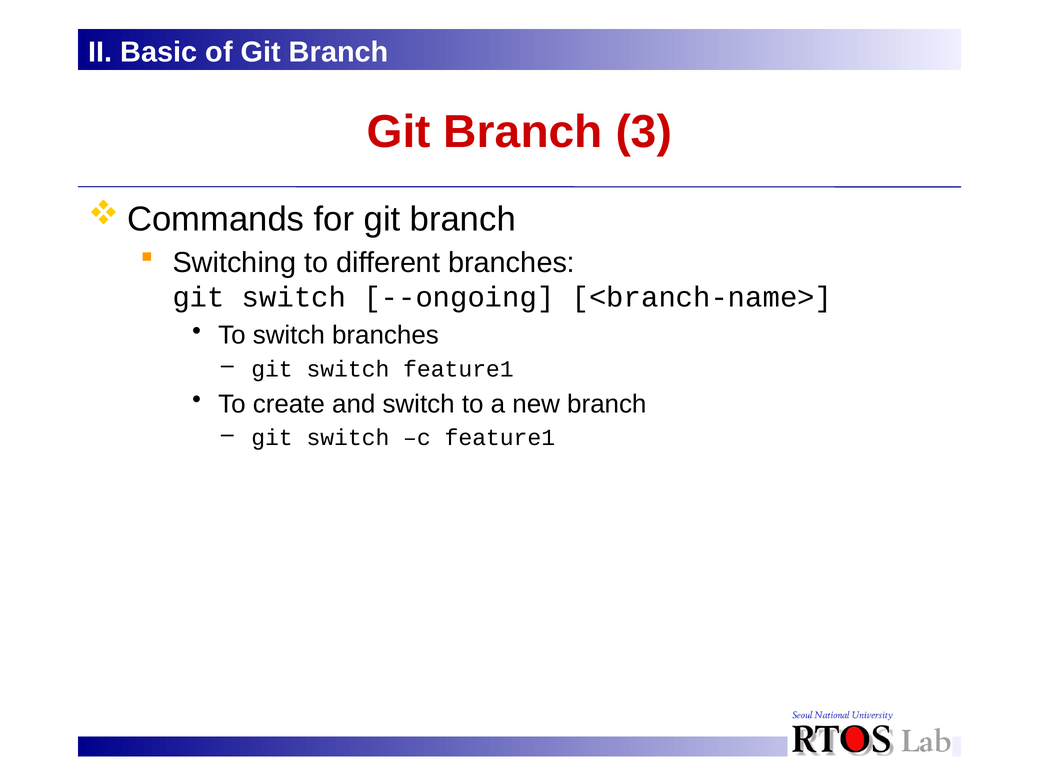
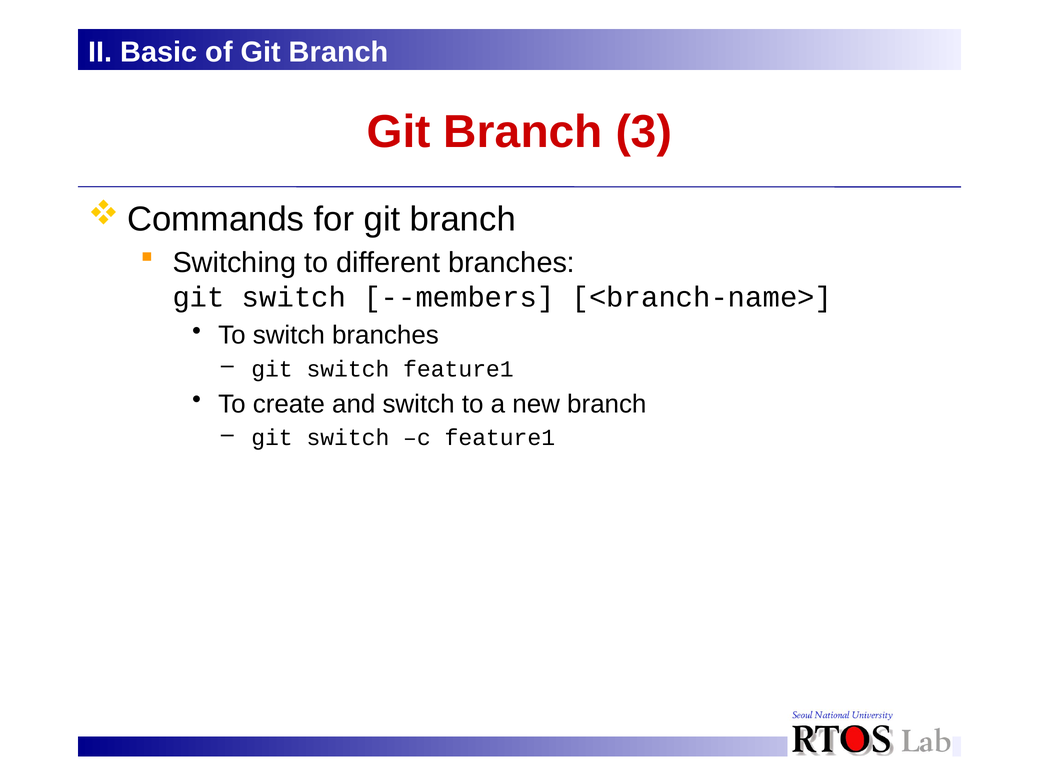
--ongoing: --ongoing -> --members (459, 297)
